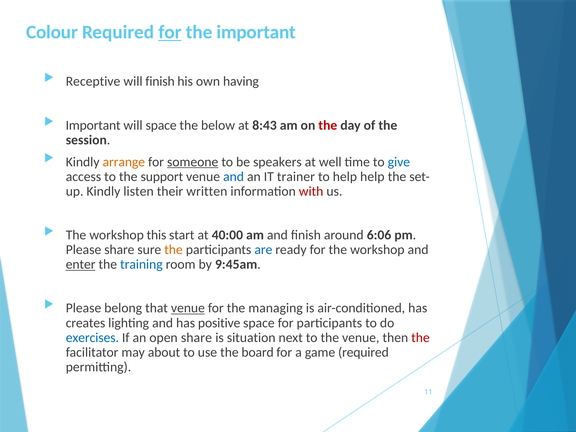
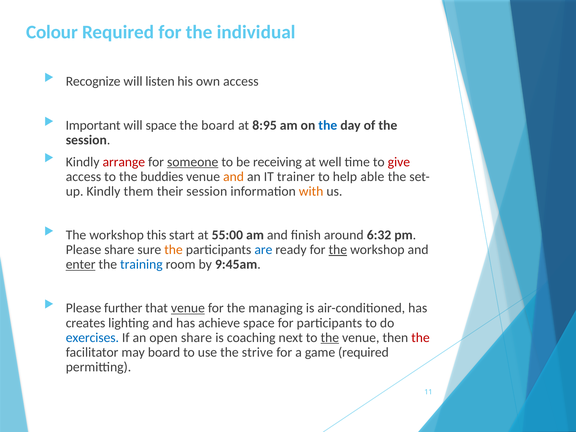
for underline: present -> none (170, 32)
the important: important -> individual (256, 32)
Receptive: Receptive -> Recognize (93, 82)
will finish: finish -> listen (160, 82)
own having: having -> access (241, 82)
the below: below -> board (218, 125)
8:43: 8:43 -> 8:95 (265, 125)
the colour: red -> blue (328, 125)
arrange colour: orange -> red (124, 162)
speakers: speakers -> receiving (277, 162)
give colour: blue -> red (399, 162)
support: support -> buddies (162, 177)
and colour: blue -> orange (234, 177)
help help: help -> able (372, 177)
listen: listen -> them (139, 191)
their written: written -> session (207, 191)
with colour: red -> orange (311, 191)
40:00: 40:00 -> 55:00 (227, 235)
6:06: 6:06 -> 6:32 (379, 235)
the underline: none -> present (338, 250)
belong: belong -> further (123, 308)
positive: positive -> achieve (219, 323)
situation: situation -> coaching (251, 338)
the underline: none -> present (330, 338)
may about: about -> board (164, 352)
board: board -> strive (257, 352)
